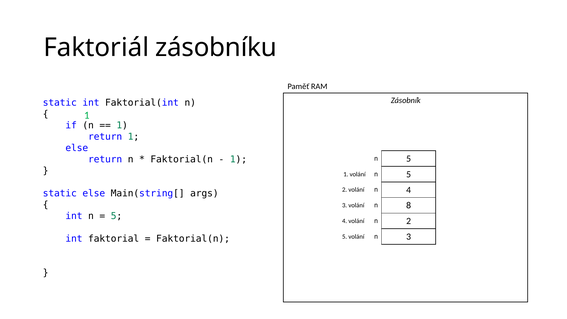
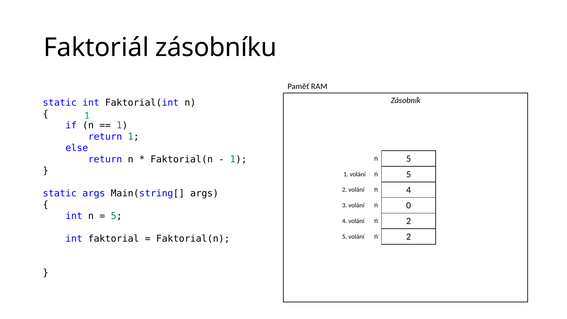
static else: else -> args (94, 193)
8: 8 -> 0 (409, 206)
5 volání n 3: 3 -> 2 (409, 237)
